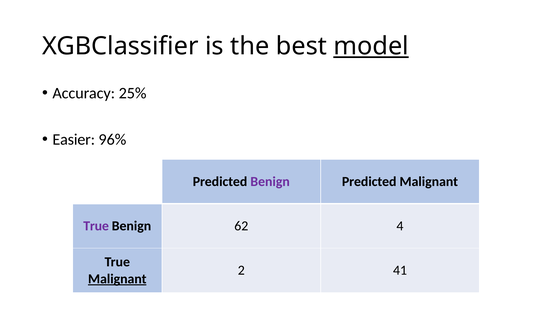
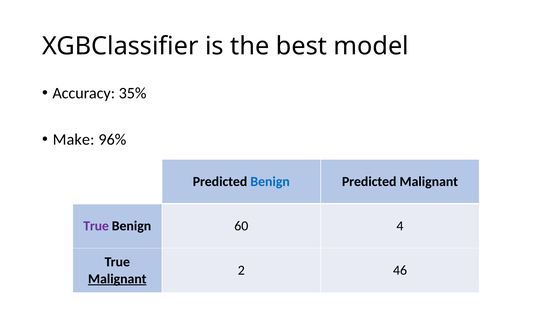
model underline: present -> none (371, 46)
25%: 25% -> 35% (133, 93)
Easier: Easier -> Make (74, 140)
Benign colour: purple -> blue (270, 182)
62: 62 -> 60 (241, 226)
41: 41 -> 46 (400, 271)
